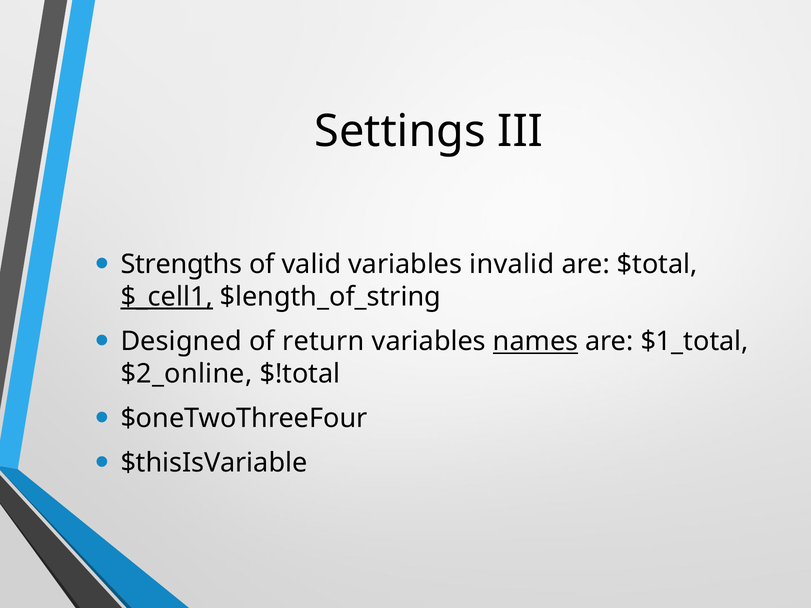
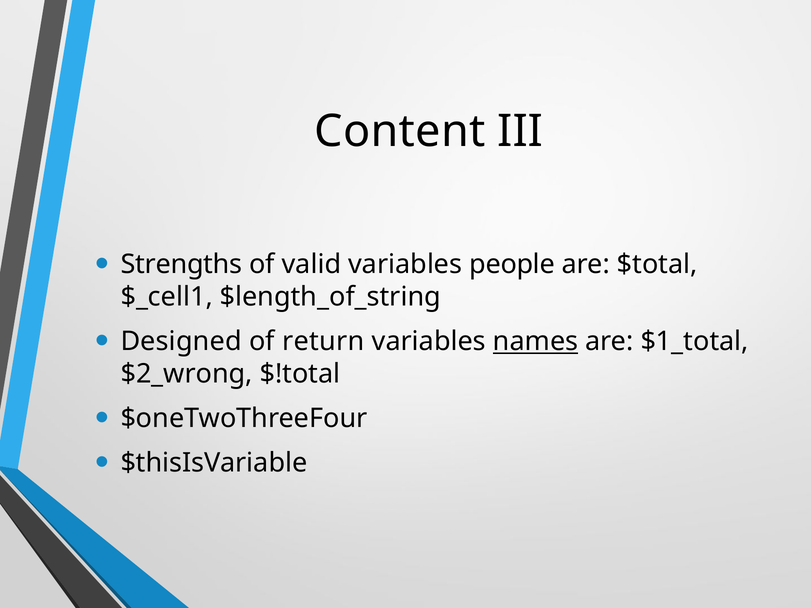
Settings: Settings -> Content (400, 132)
invalid: invalid -> people (512, 265)
$_cell1 underline: present -> none (167, 297)
$2_online: $2_online -> $2_wrong (187, 374)
